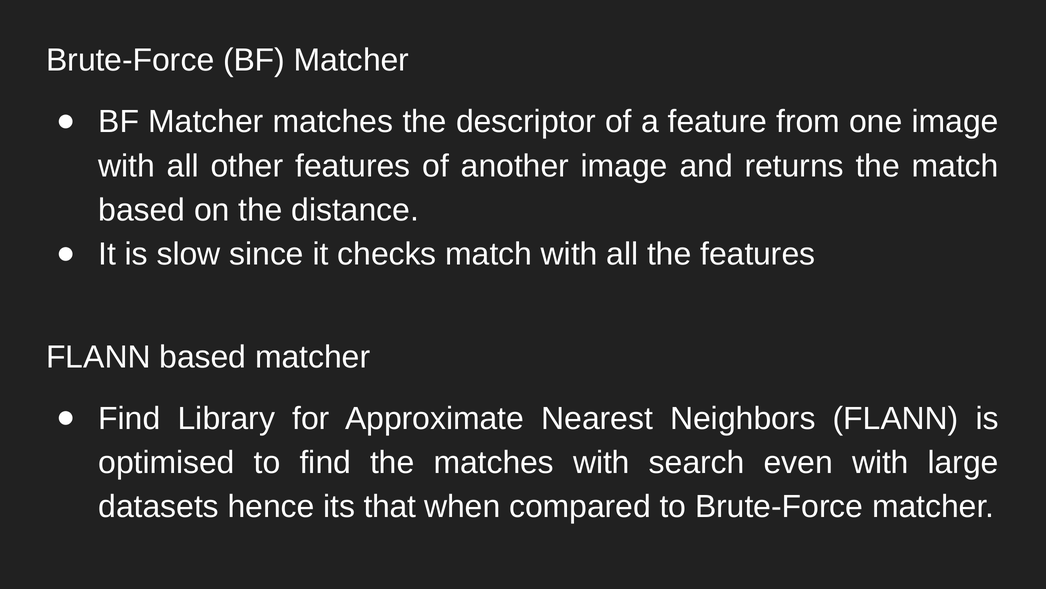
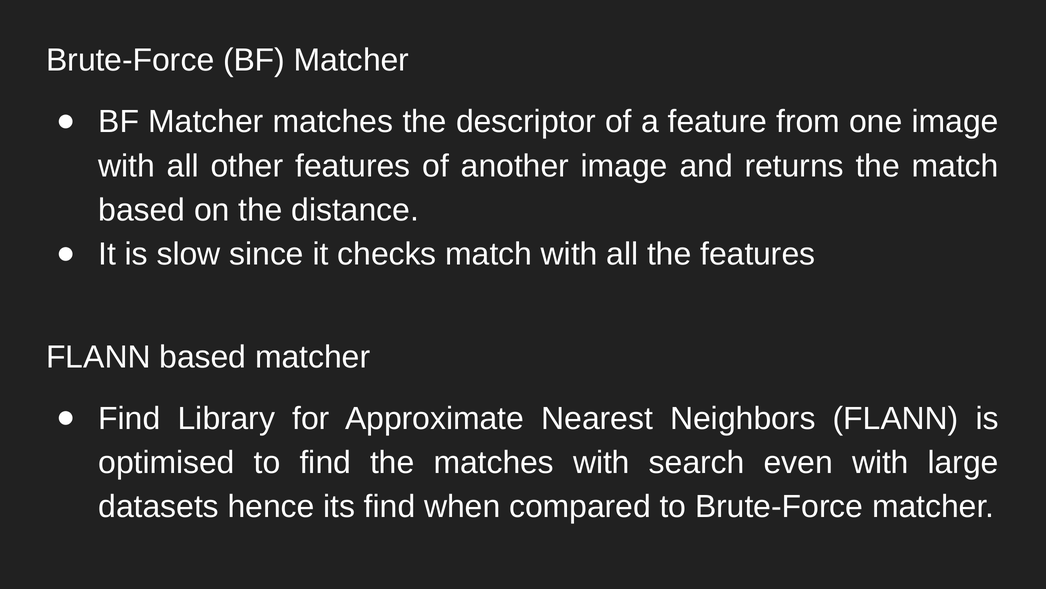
its that: that -> find (390, 506)
